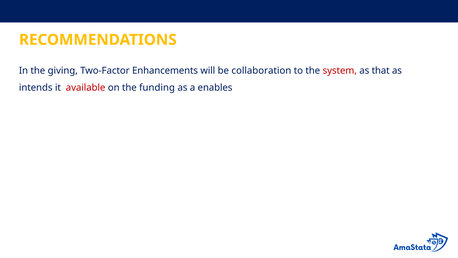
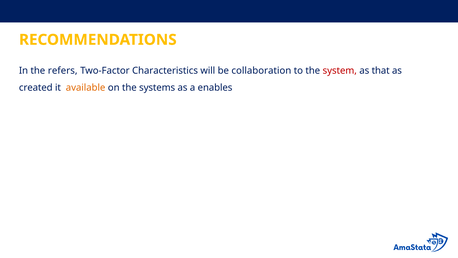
giving: giving -> refers (63, 70)
Enhancements: Enhancements -> Characteristics (165, 70)
intends: intends -> created (36, 88)
available colour: red -> orange (86, 88)
funding: funding -> systems (157, 88)
